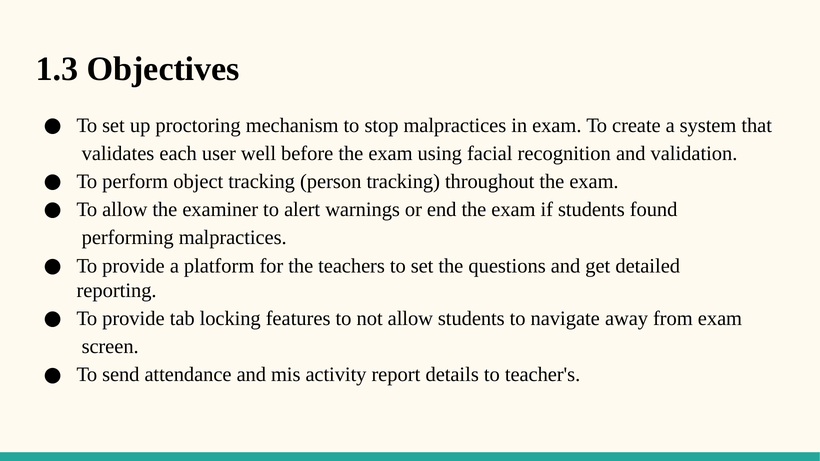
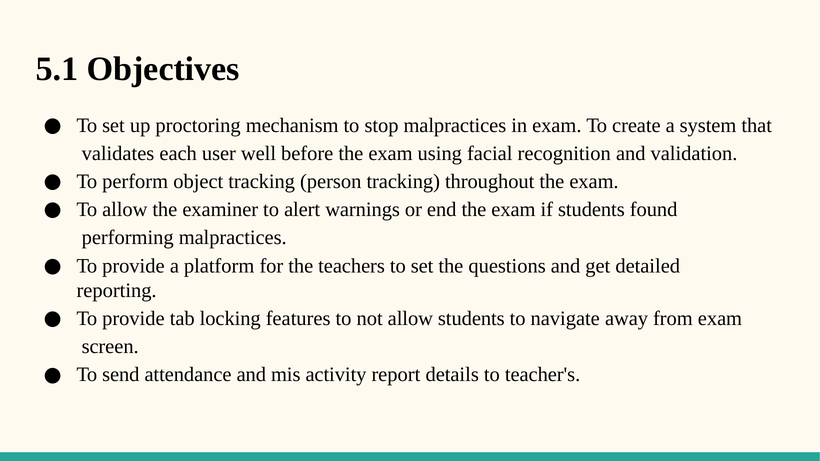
1.3: 1.3 -> 5.1 (57, 69)
